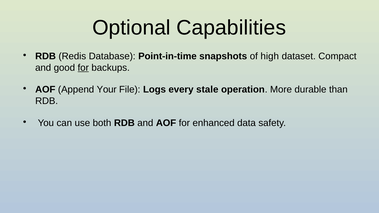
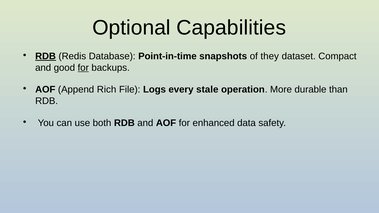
RDB underline: none -> present (46, 56)
high: high -> they (270, 56)
Your: Your -> Rich (107, 90)
